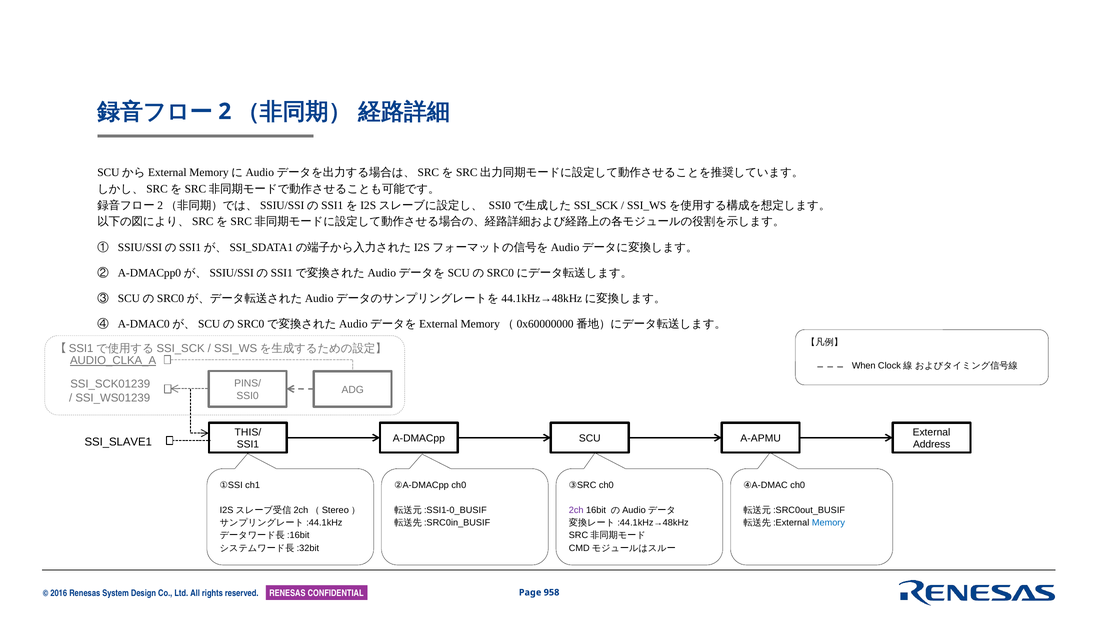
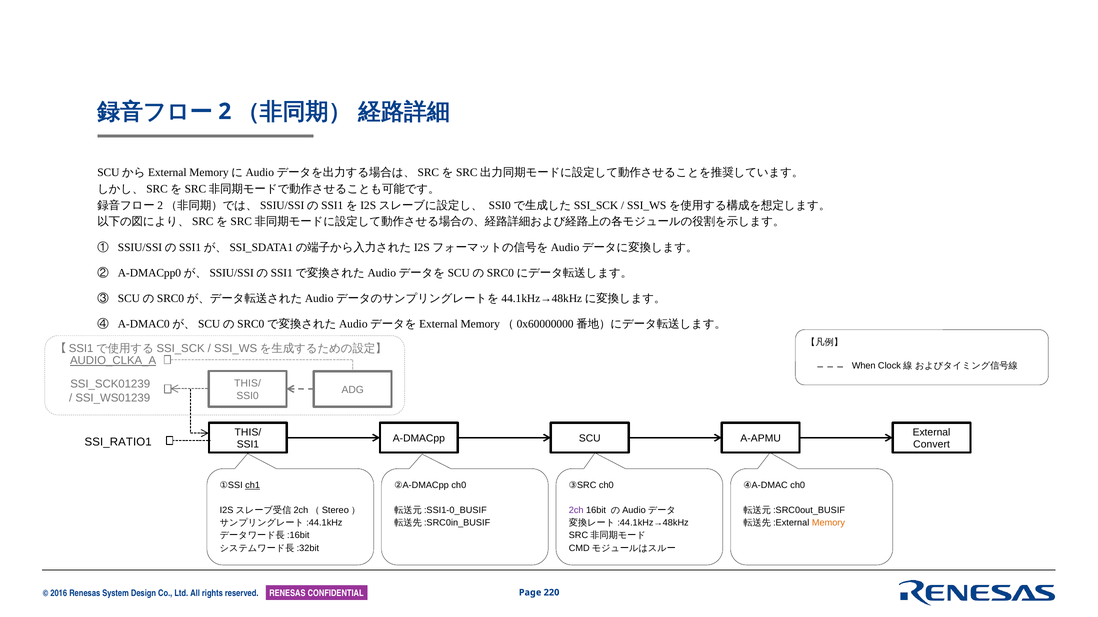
PINS/: PINS/ -> THIS/ (248, 384)
SSI_SLAVE1: SSI_SLAVE1 -> SSI_RATIO1 (118, 443)
Address: Address -> Convert (932, 445)
ch1 underline: none -> present (253, 486)
Memory colour: blue -> orange (828, 523)
958: 958 -> 220 (552, 593)
